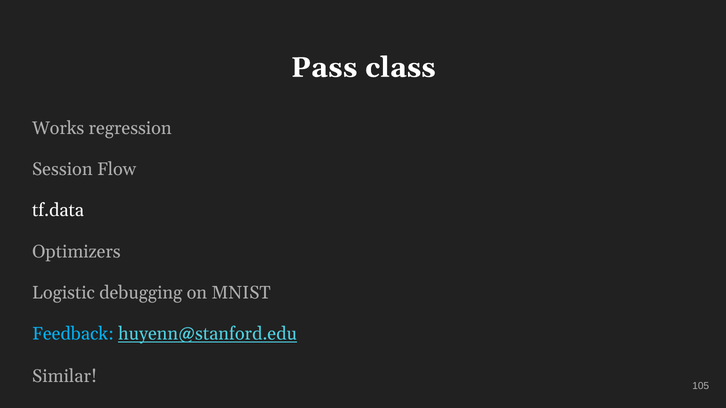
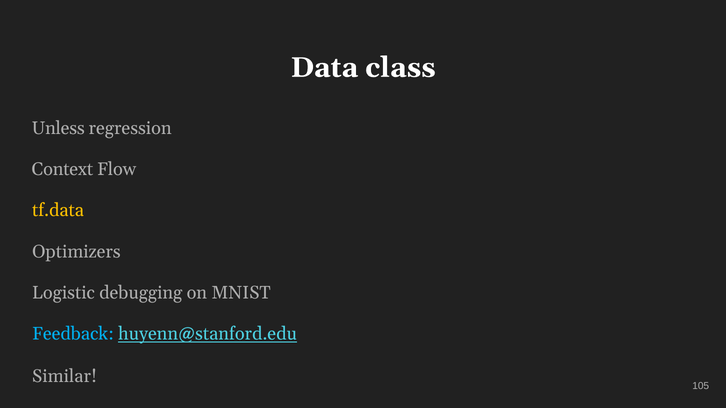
Pass: Pass -> Data (324, 68)
Works: Works -> Unless (58, 128)
Session: Session -> Context (62, 169)
tf.data colour: white -> yellow (58, 211)
